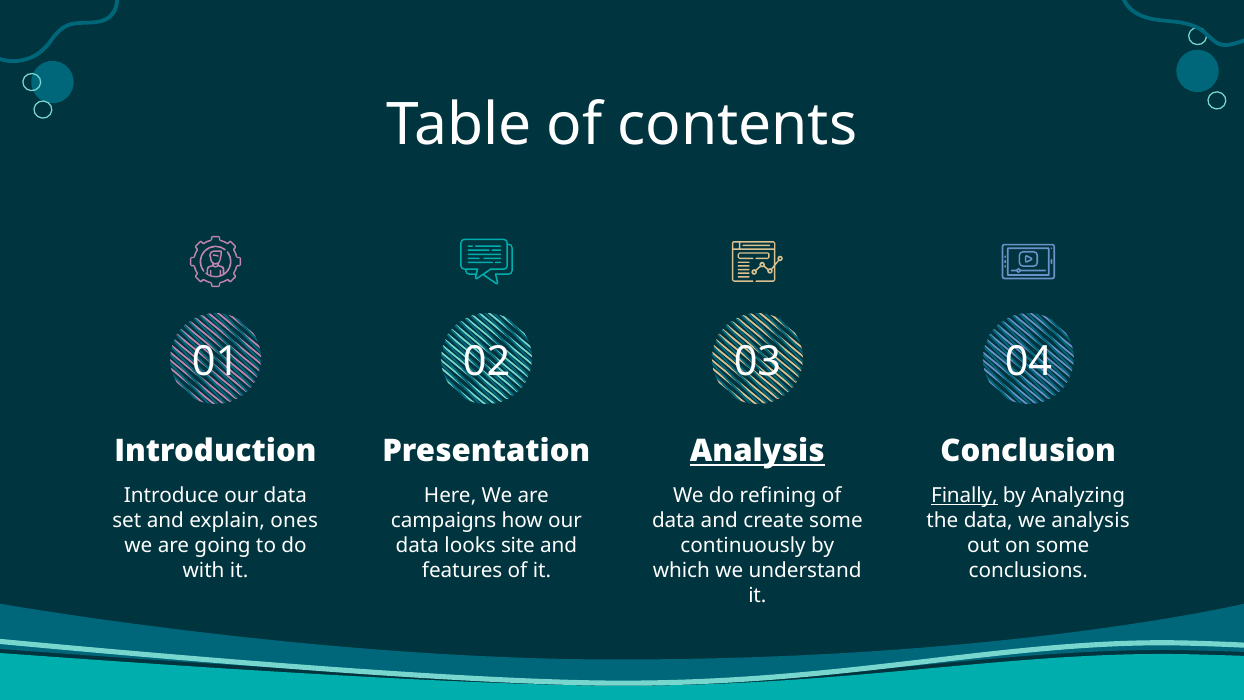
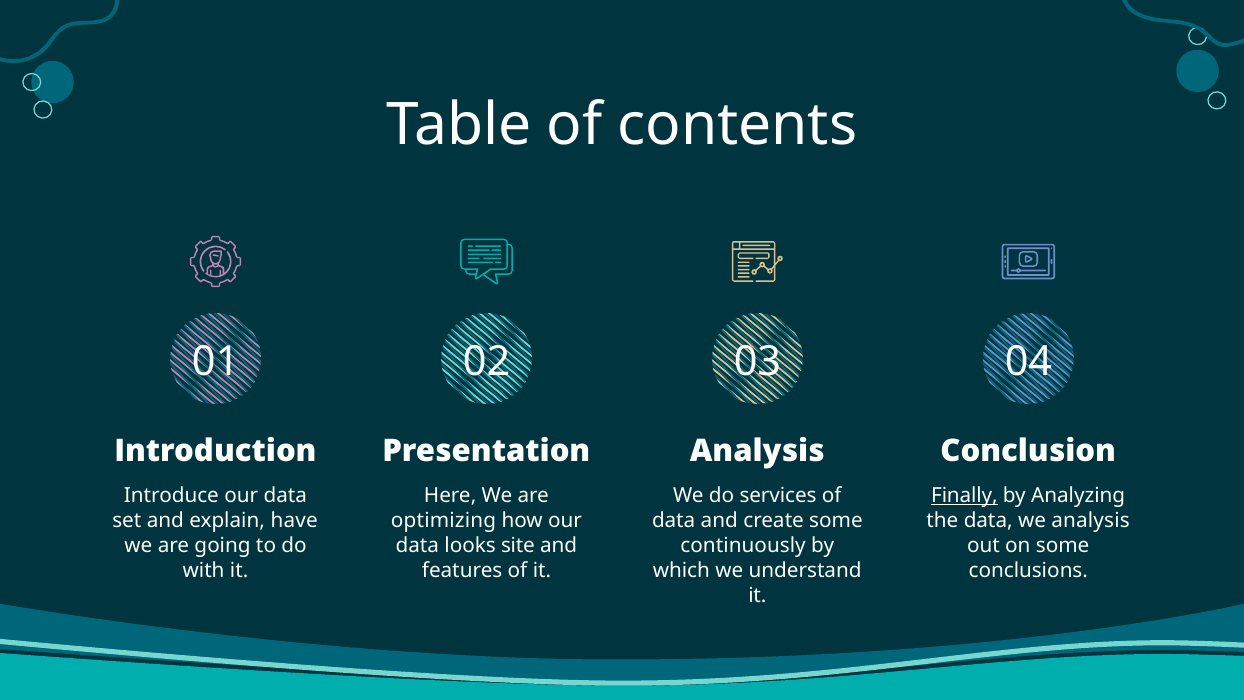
Analysis underline: present -> none (757, 451)
refining: refining -> services (778, 496)
ones: ones -> have (294, 521)
campaigns: campaigns -> optimizing (444, 521)
